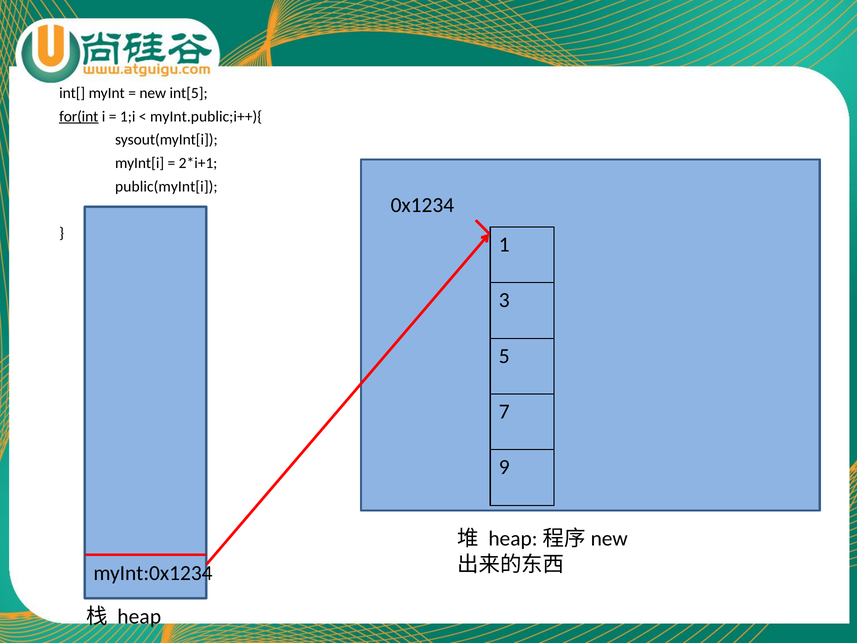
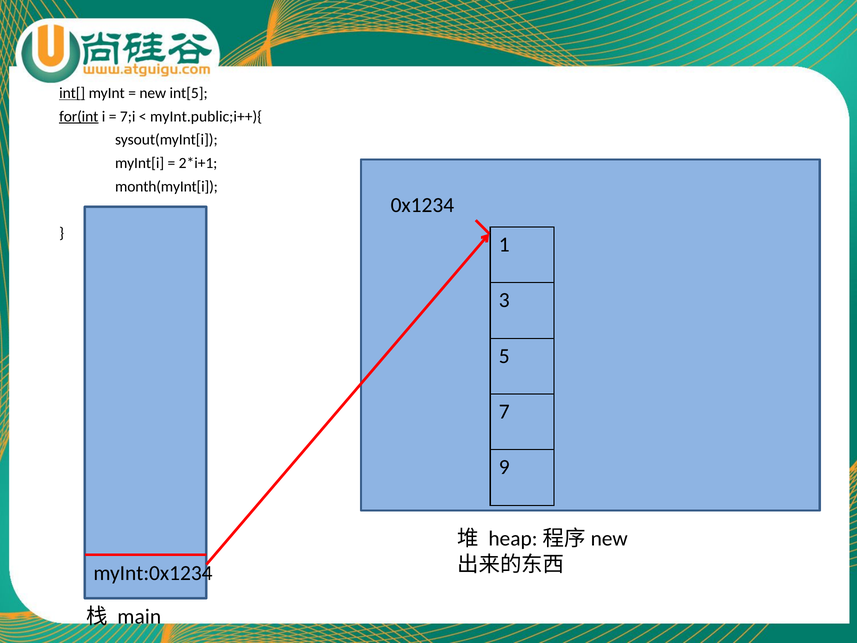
int[ underline: none -> present (72, 93)
1;i: 1;i -> 7;i (128, 116)
public(myInt[i: public(myInt[i -> month(myInt[i (166, 186)
heap: heap -> main (139, 617)
